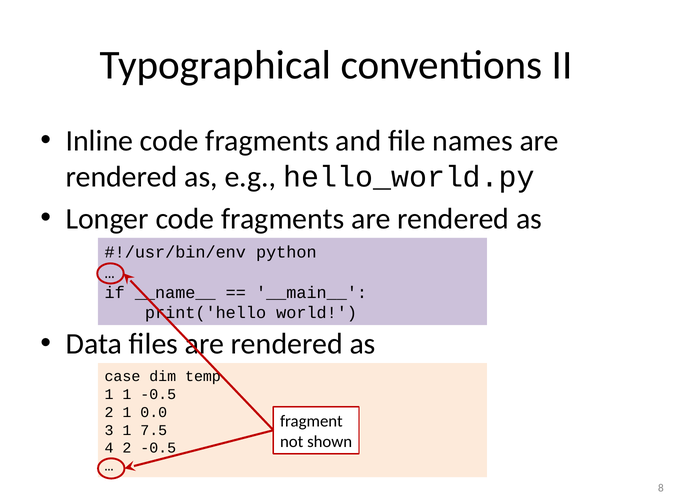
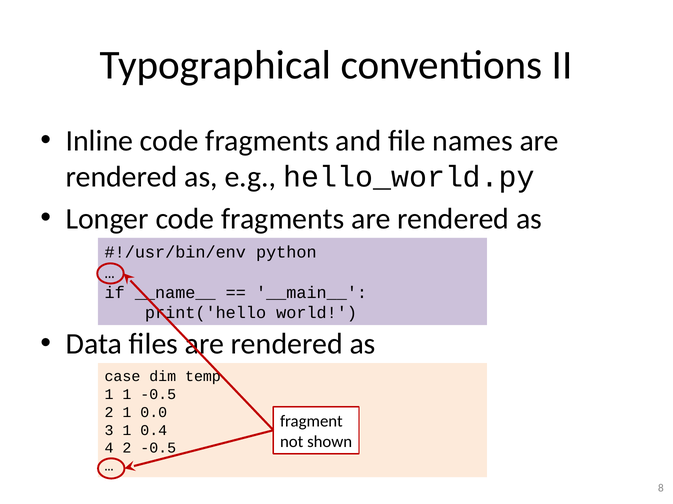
7.5: 7.5 -> 0.4 (154, 431)
